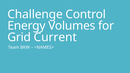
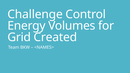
Current: Current -> Created (55, 37)
